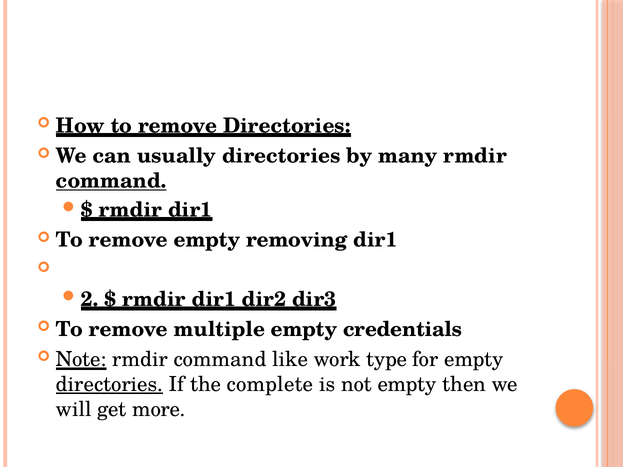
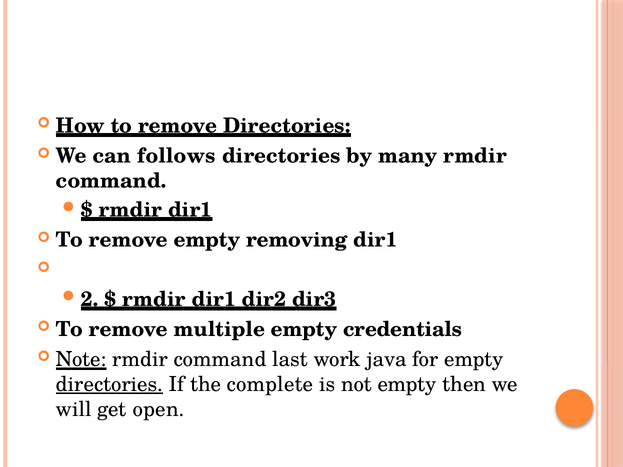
usually: usually -> follows (177, 156)
command underline: present -> none (111, 181)
like: like -> last (290, 360)
type: type -> java (387, 360)
more: more -> open (159, 409)
